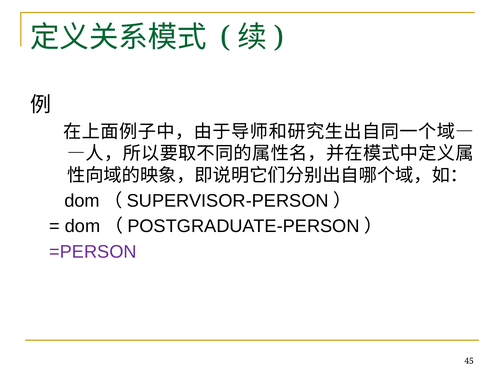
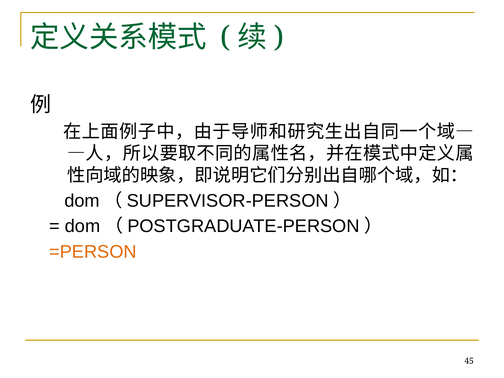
=PERSON colour: purple -> orange (93, 252)
